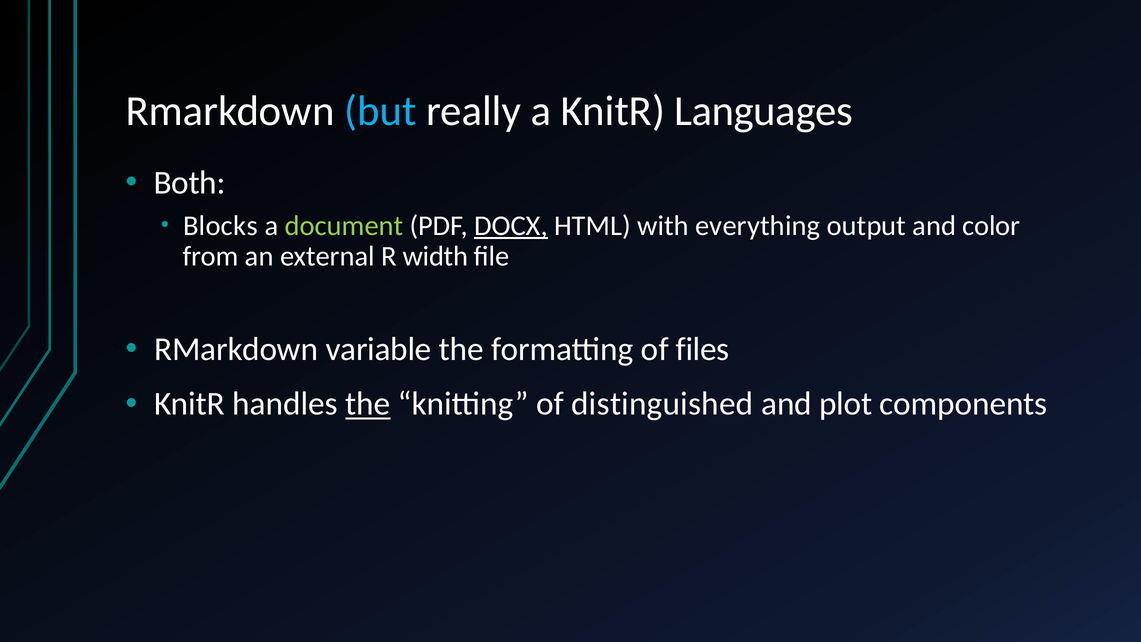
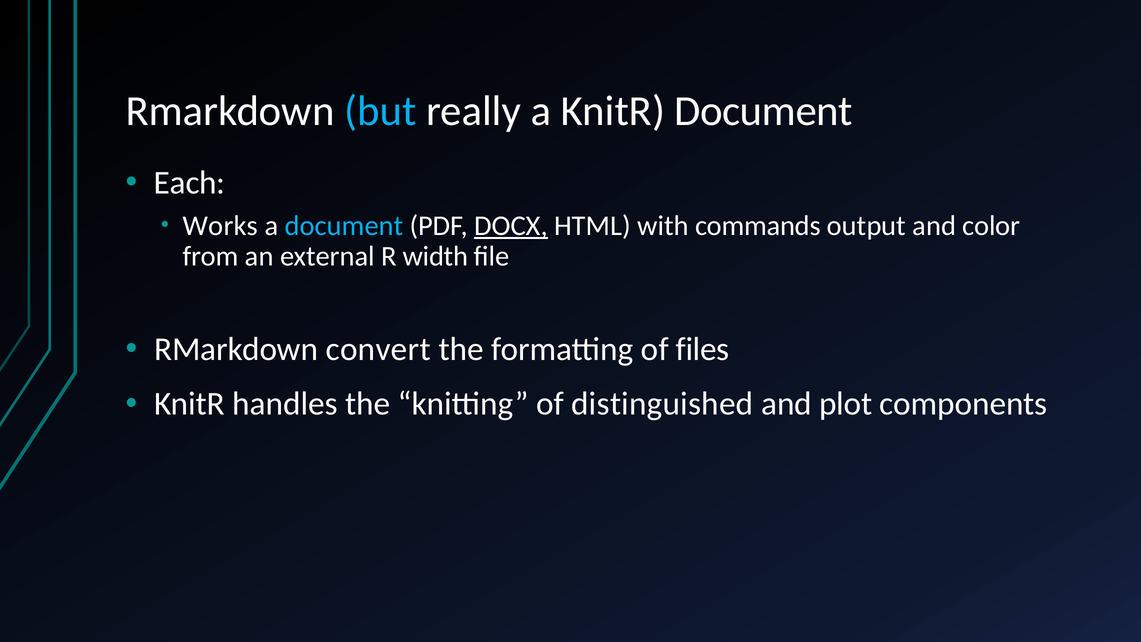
KnitR Languages: Languages -> Document (763, 111)
Both: Both -> Each (190, 183)
Blocks: Blocks -> Works (220, 226)
document colour: light green -> light blue (344, 226)
everything: everything -> commands (758, 226)
variable: variable -> convert (378, 349)
the underline: present -> none (368, 404)
